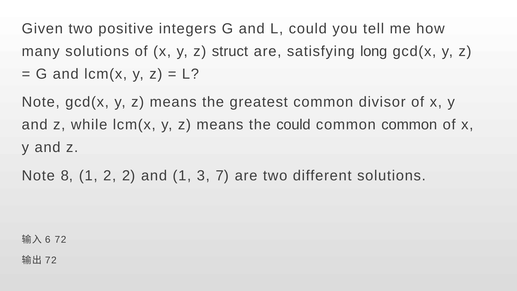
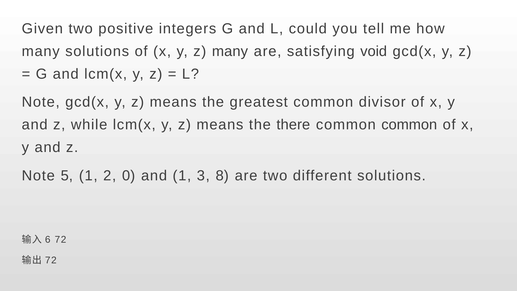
z struct: struct -> many (230, 51)
long: long -> void (374, 51)
the could: could -> there (293, 125)
8: 8 -> 5 (67, 176)
2 2: 2 -> 0 (129, 176)
7: 7 -> 8 (222, 176)
